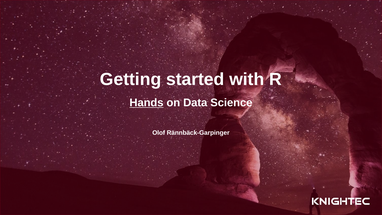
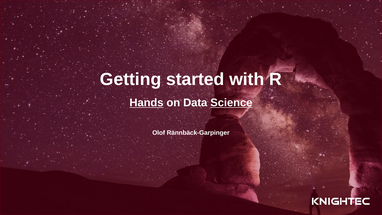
Science underline: none -> present (231, 103)
